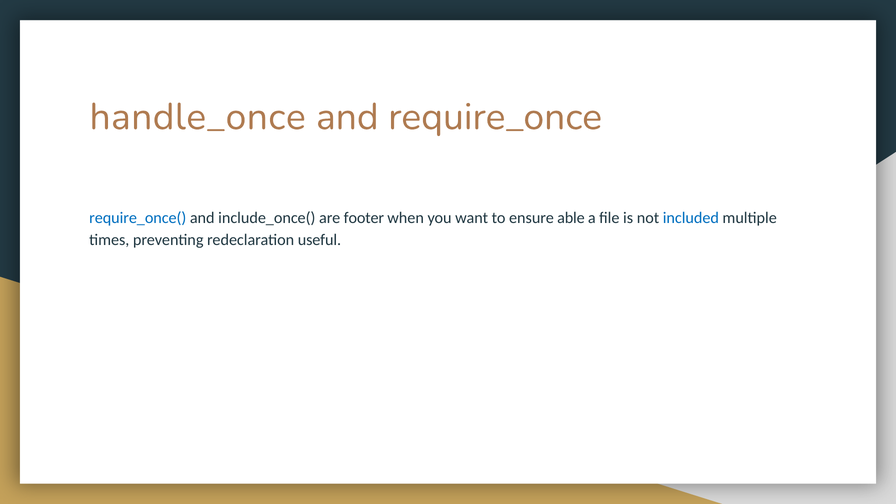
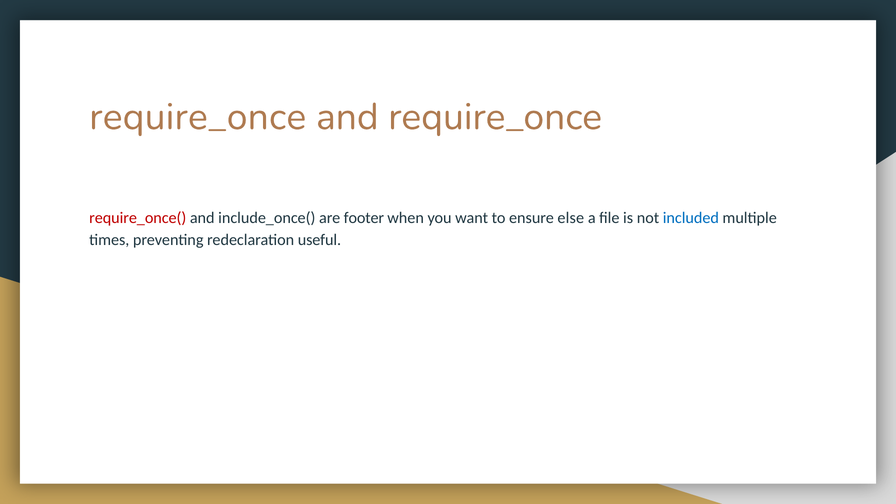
handle_once: handle_once -> require_once (198, 117)
require_once( colour: blue -> red (138, 218)
able: able -> else (571, 218)
